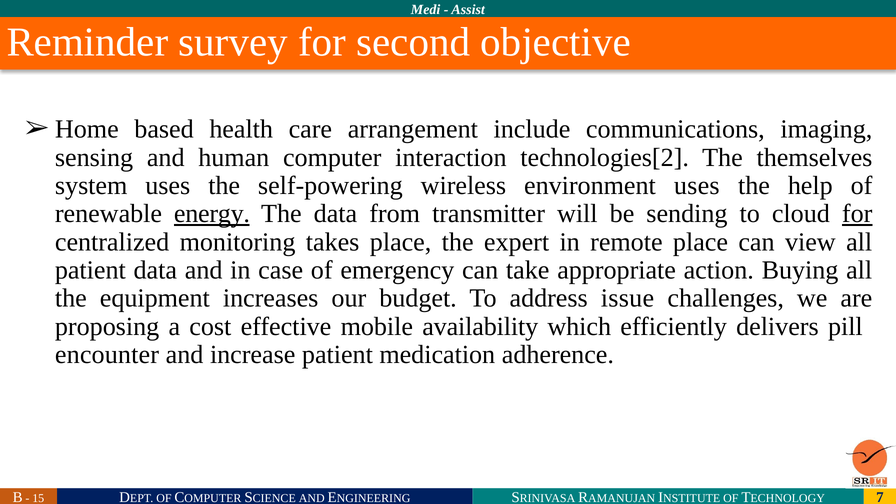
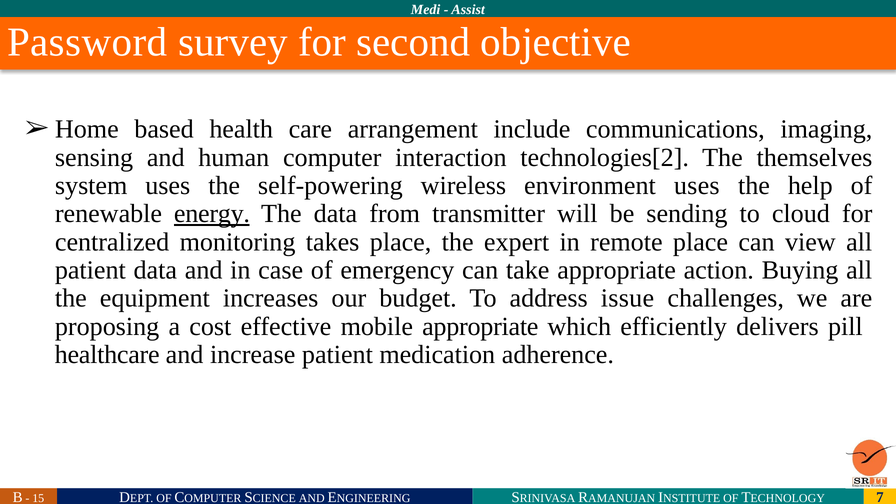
Reminder: Reminder -> Password (87, 42)
for underline: present -> none (857, 214)
mobile availability: availability -> appropriate (480, 326)
encounter: encounter -> healthcare (107, 355)
